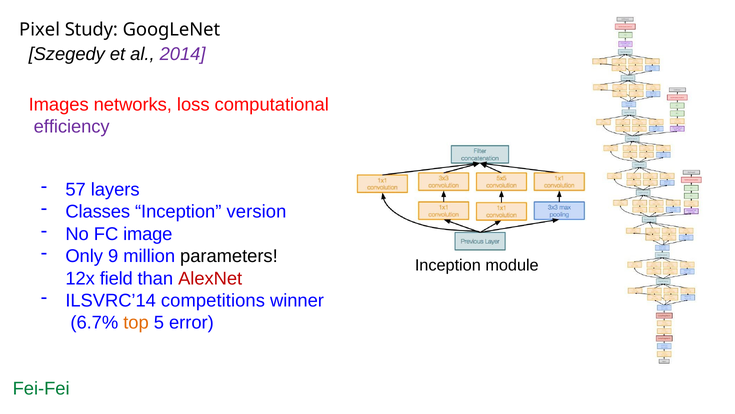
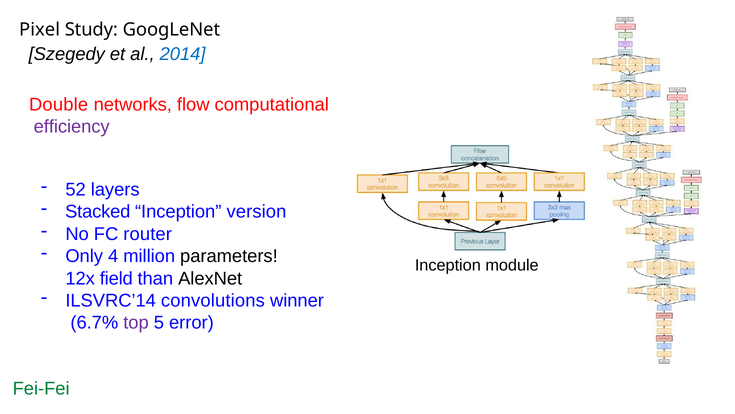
2014 colour: purple -> blue (183, 54)
Images: Images -> Double (59, 104)
loss: loss -> flow (193, 104)
57: 57 -> 52 (76, 189)
Classes: Classes -> Stacked (98, 211)
image: image -> router (148, 234)
Only 9: 9 -> 4 (113, 256)
AlexNet colour: red -> black (210, 278)
competitions: competitions -> convolutions (213, 300)
top colour: orange -> purple (136, 322)
